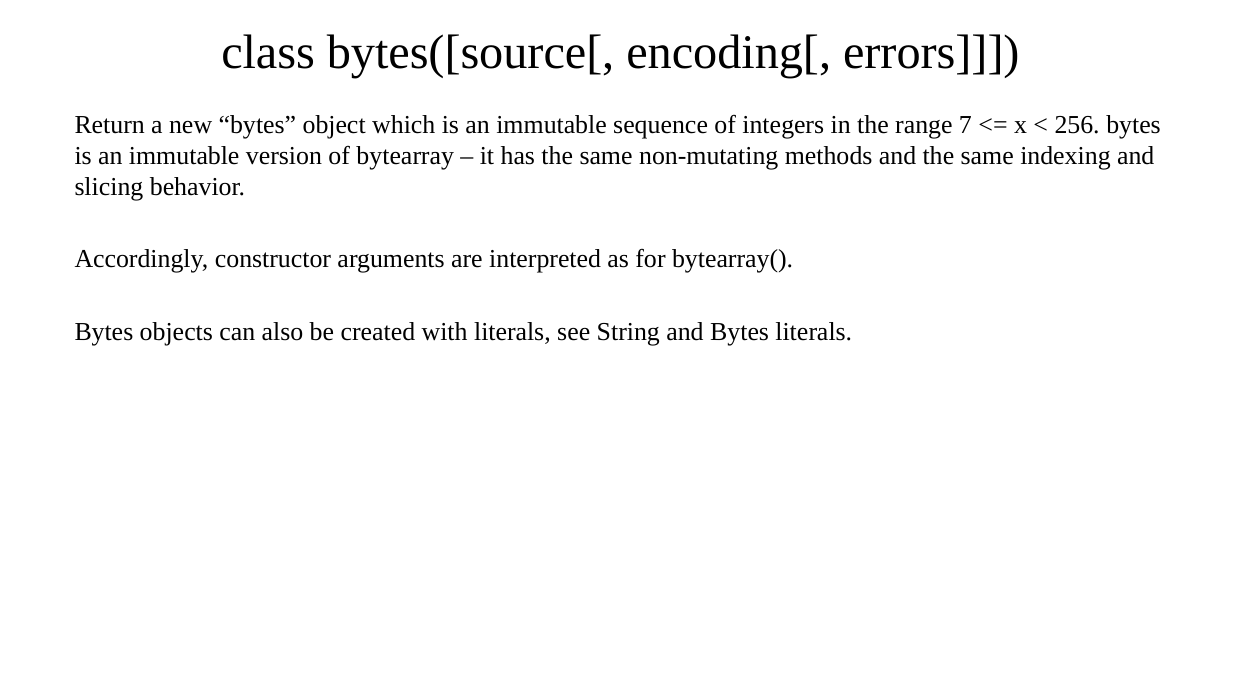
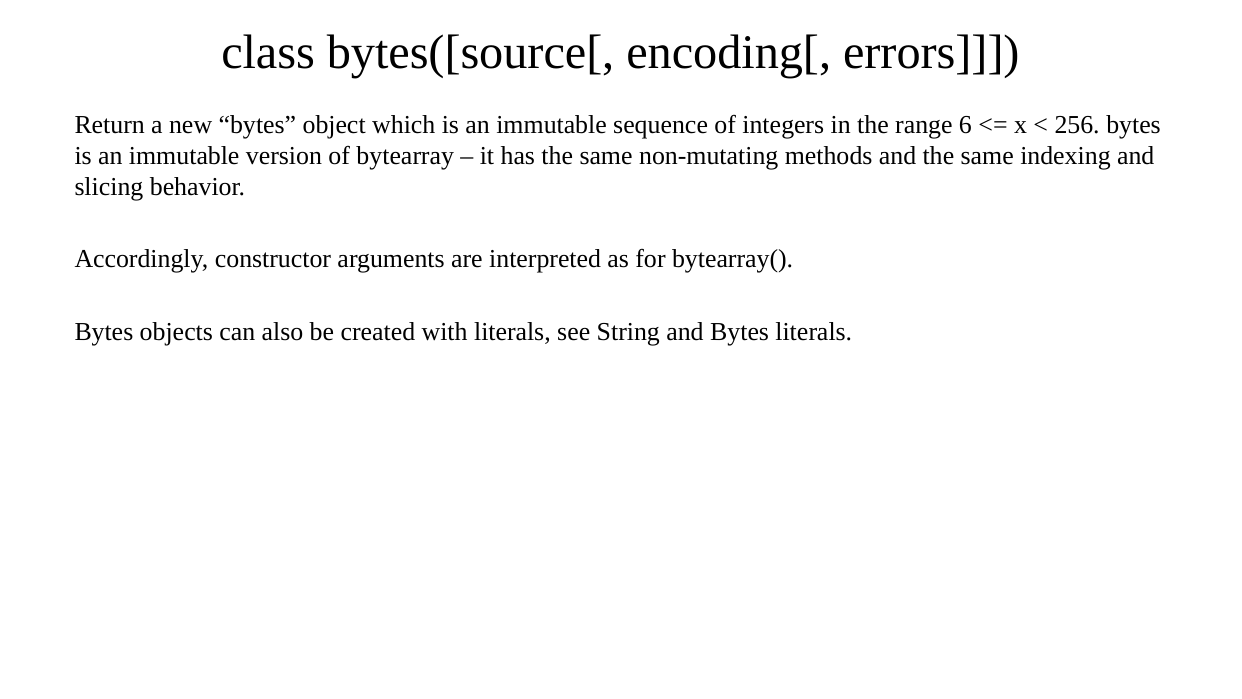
7: 7 -> 6 (965, 124)
